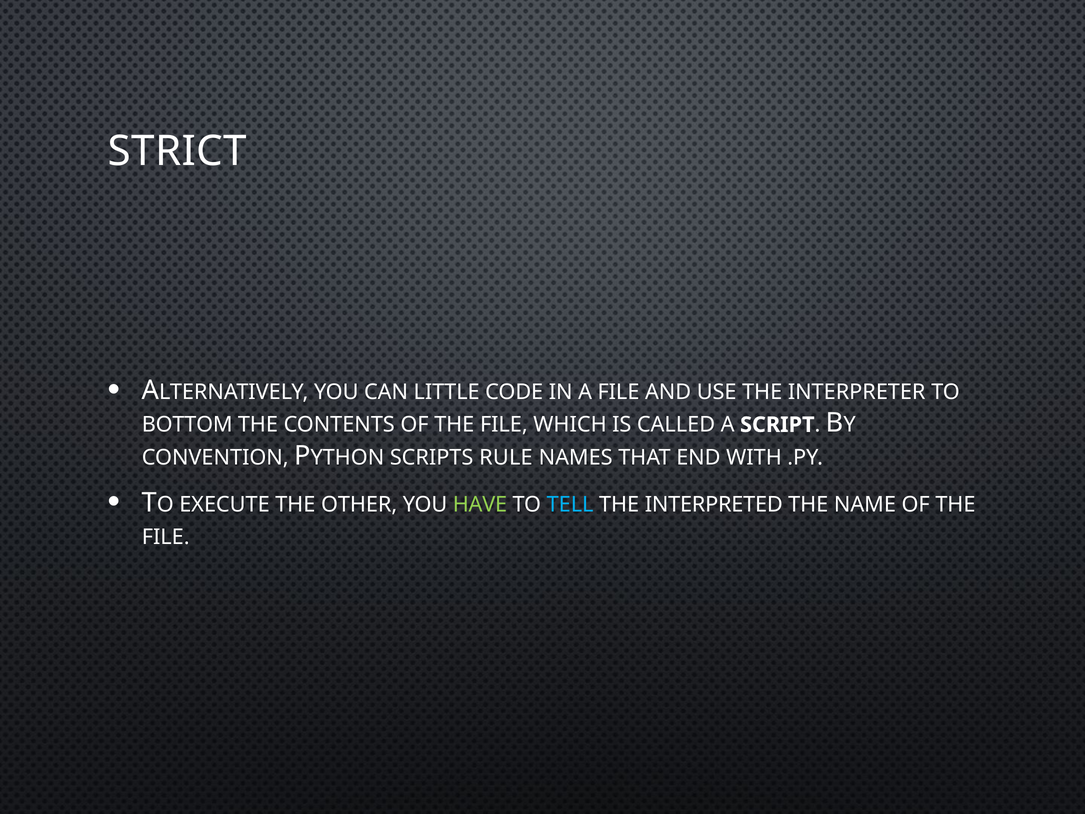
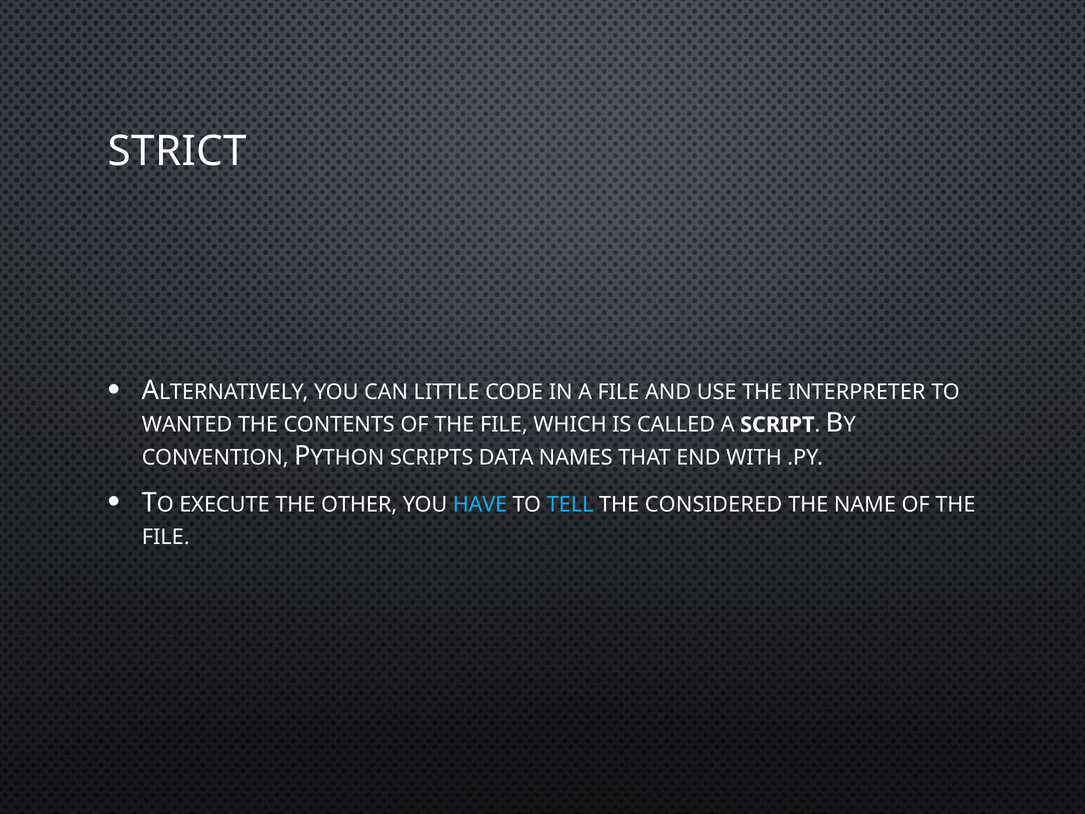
BOTTOM: BOTTOM -> WANTED (187, 425)
RULE: RULE -> DATA (506, 457)
HAVE colour: light green -> light blue (480, 504)
INTERPRETED: INTERPRETED -> CONSIDERED (714, 504)
